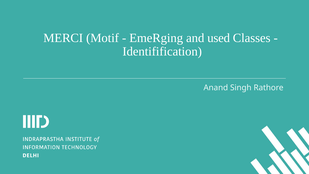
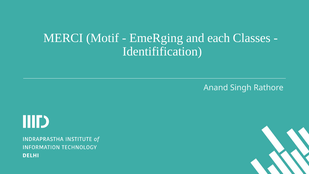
used: used -> each (219, 38)
